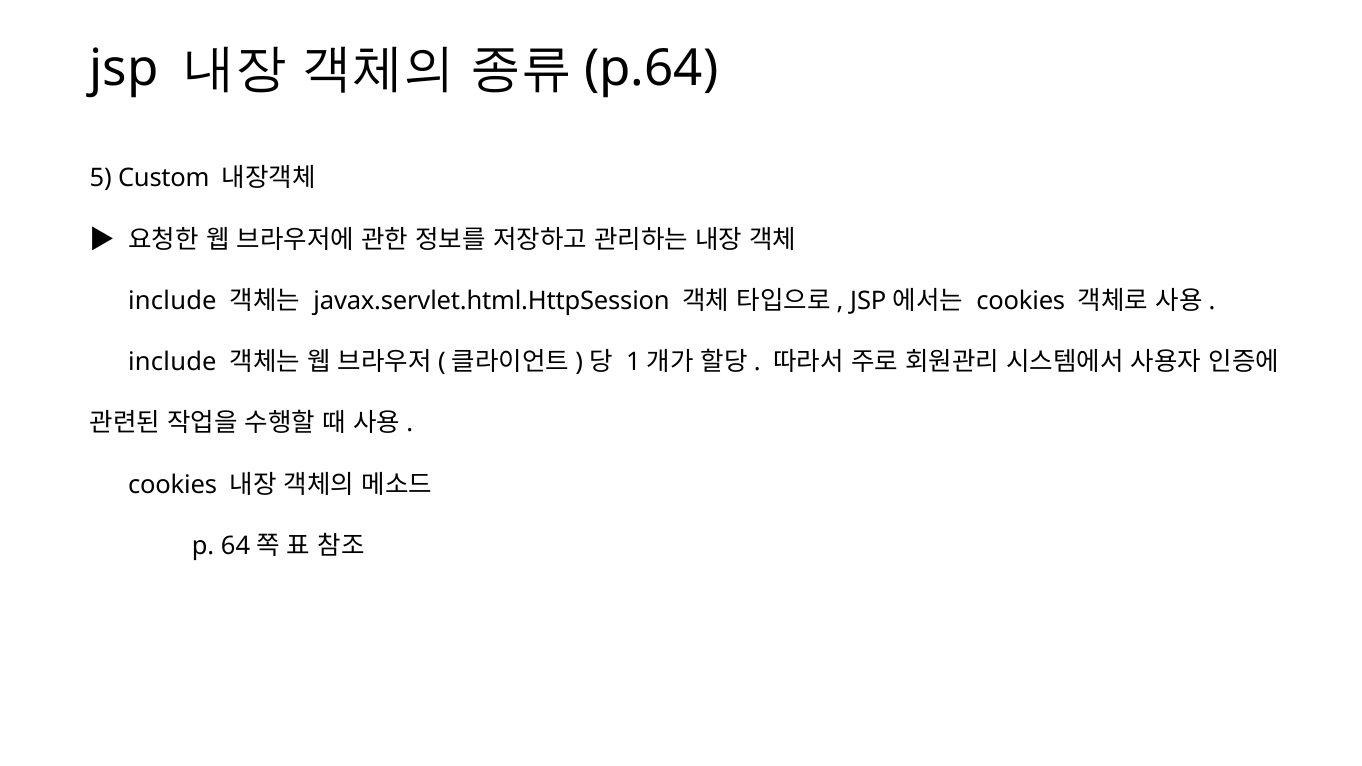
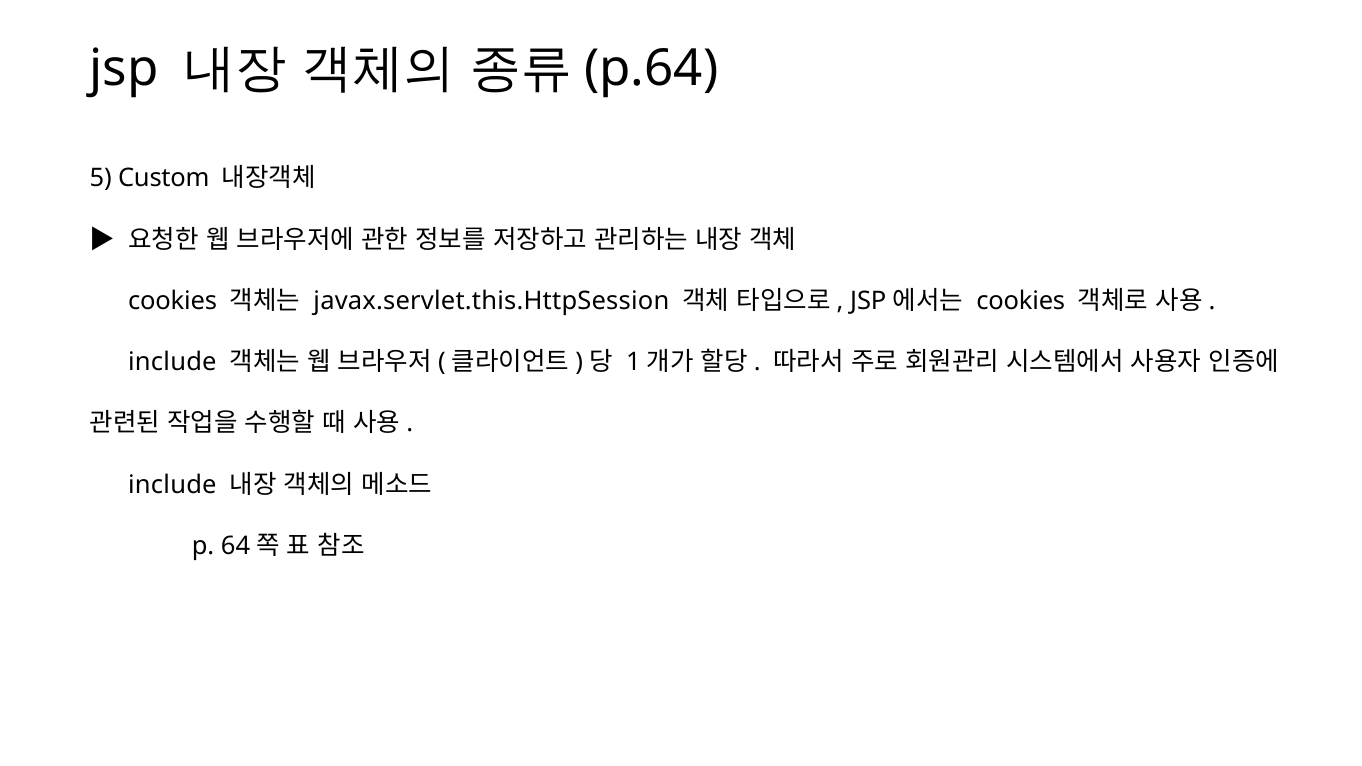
include: include -> cookies (173, 301)
javax.servlet.html.HttpSession: javax.servlet.html.HttpSession -> javax.servlet.this.HttpSession (491, 301)
cookies: cookies -> include (172, 485)
